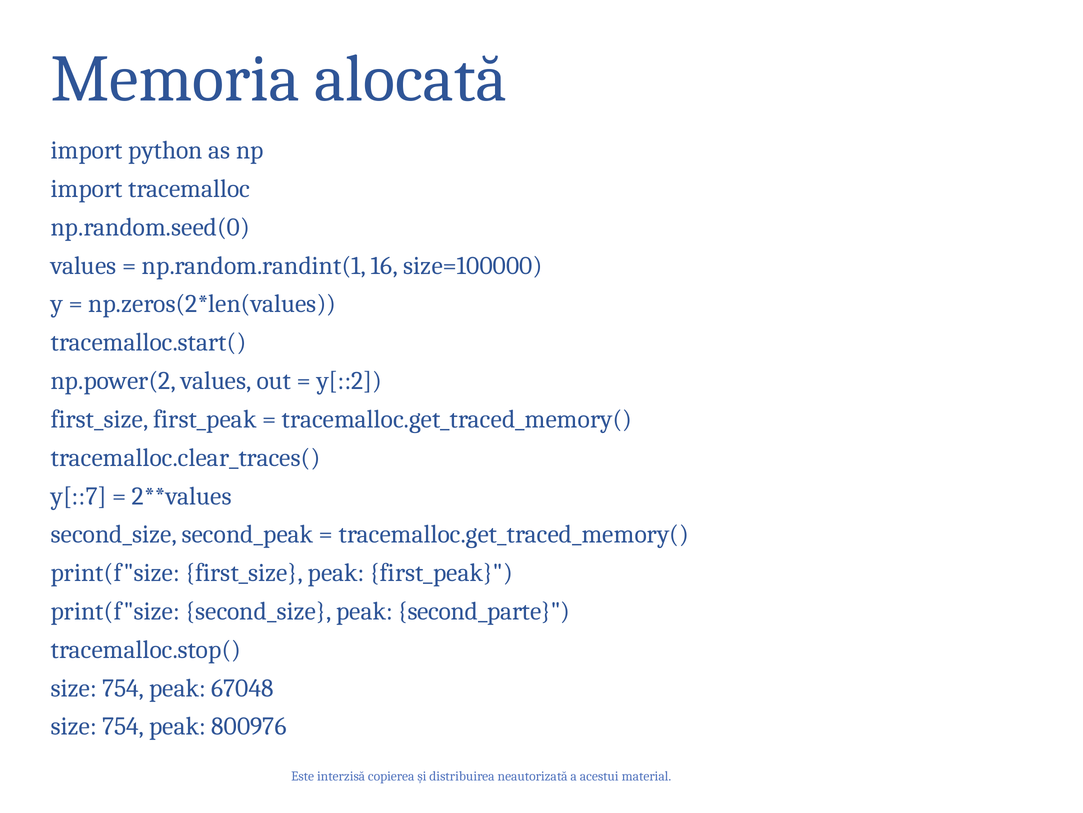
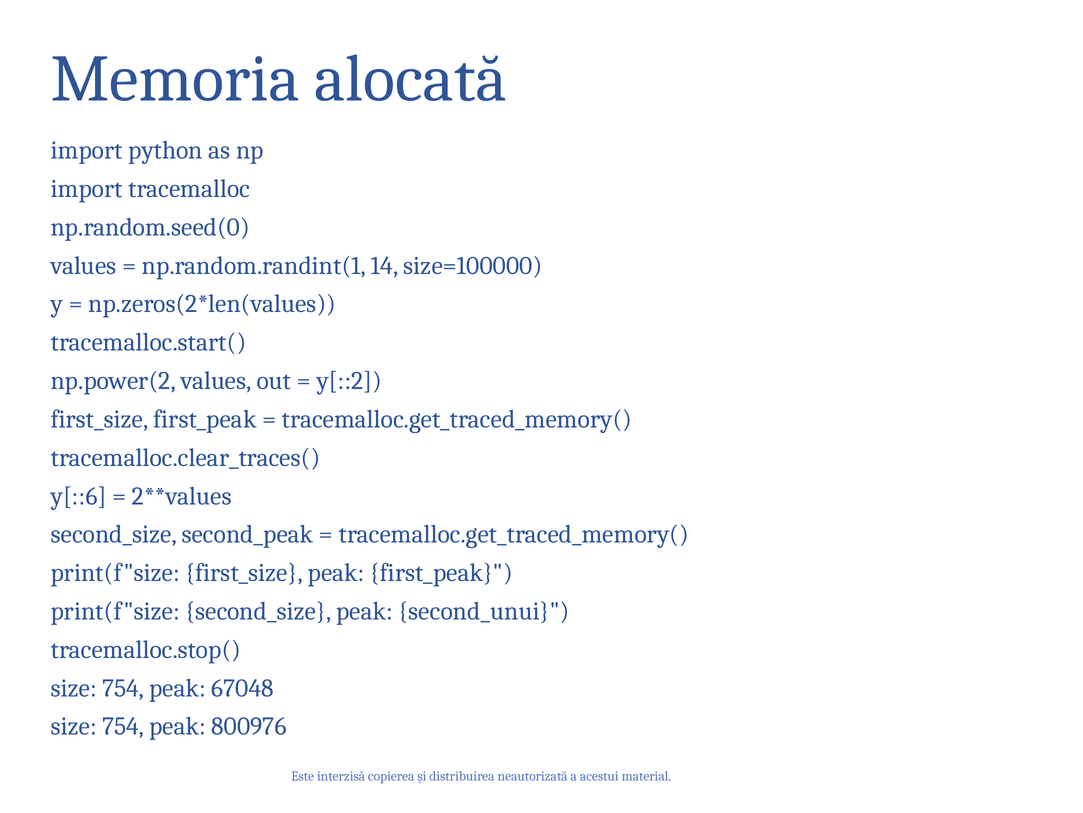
16: 16 -> 14 (385, 265)
y[::7: y[::7 -> y[::6 (79, 496)
second_parte: second_parte -> second_unui (484, 611)
